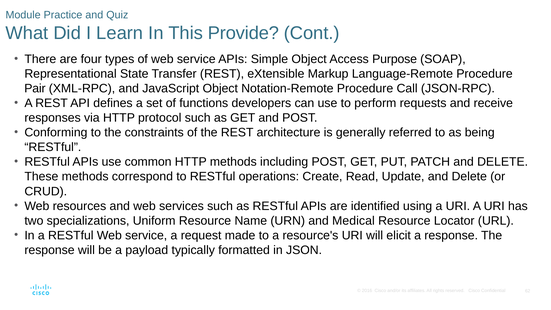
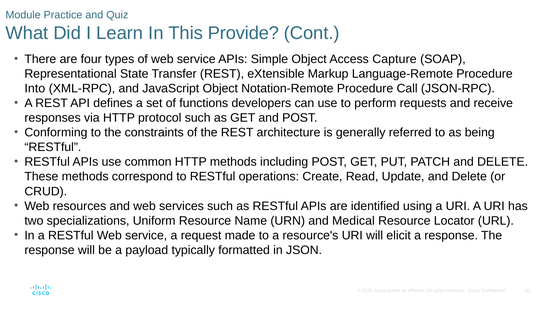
Purpose: Purpose -> Capture (394, 59)
Pair: Pair -> Into (35, 88)
